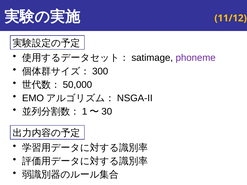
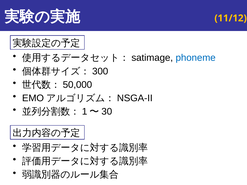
phoneme colour: purple -> blue (196, 58)
